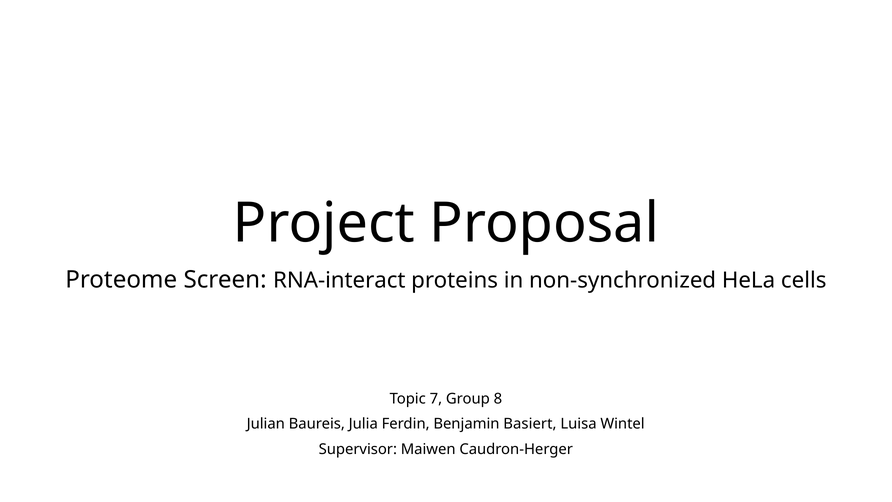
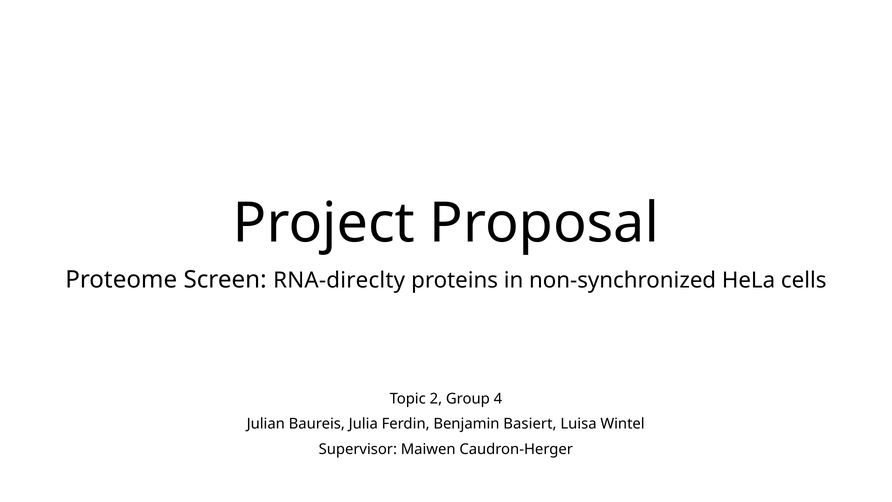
RNA-interact: RNA-interact -> RNA-direclty (339, 280)
7: 7 -> 2 (436, 398)
8: 8 -> 4 (498, 398)
